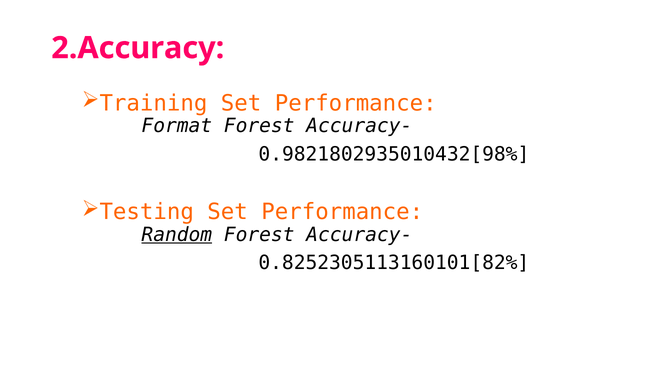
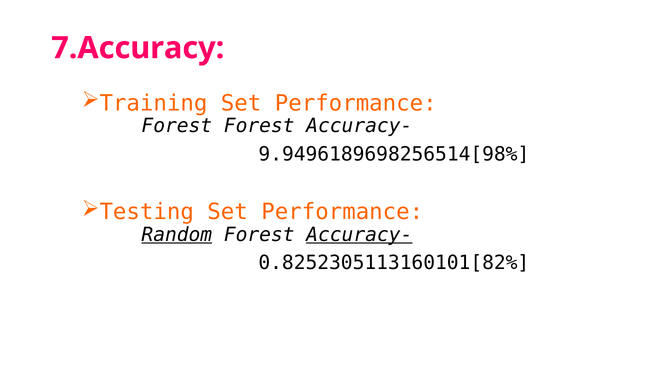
2.Accuracy: 2.Accuracy -> 7.Accuracy (138, 48)
Format: Format -> Forest (177, 126)
0.9821802935010432[98%: 0.9821802935010432[98% -> 9.9496189698256514[98% (394, 154)
Accuracy- underline: none -> present (359, 235)
